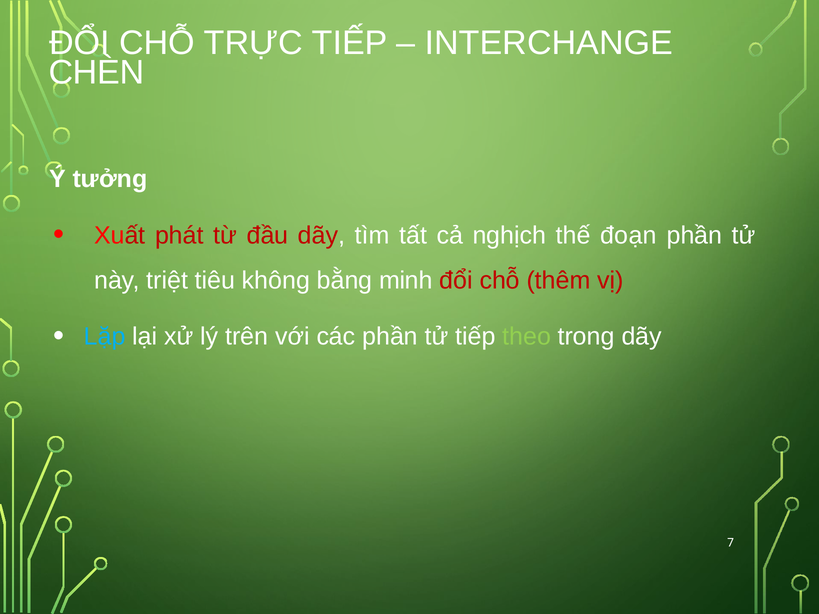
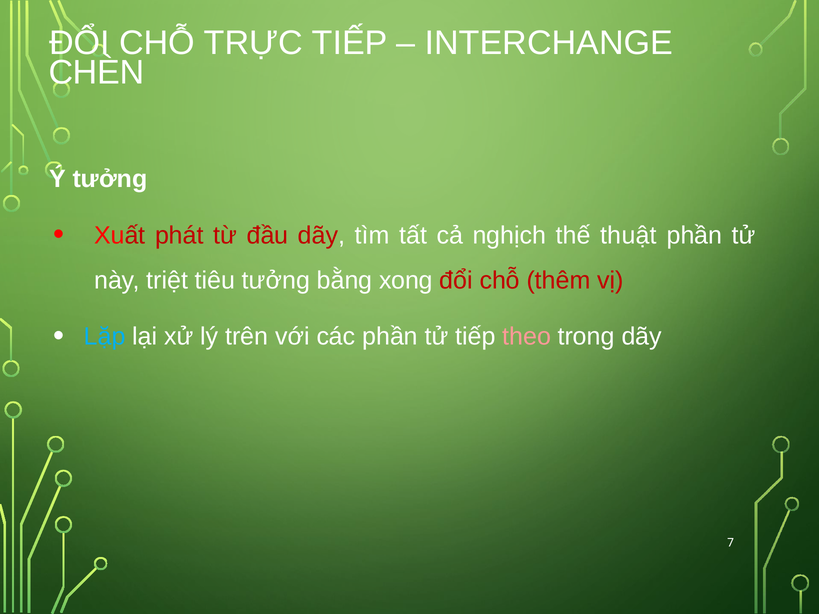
đoạn: đoạn -> thuật (629, 236)
tiêu không: không -> tưởng (276, 280)
minh: minh -> xong (406, 280)
theo colour: light green -> pink (527, 337)
